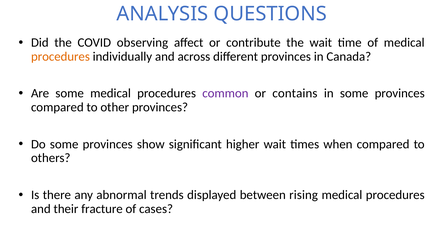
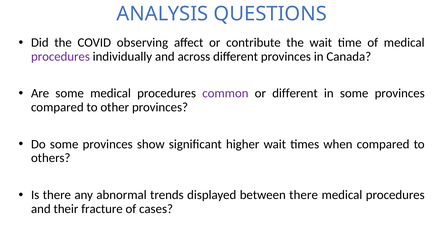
procedures colour: orange -> purple (60, 56)
or contains: contains -> different (295, 93)
between rising: rising -> there (304, 195)
